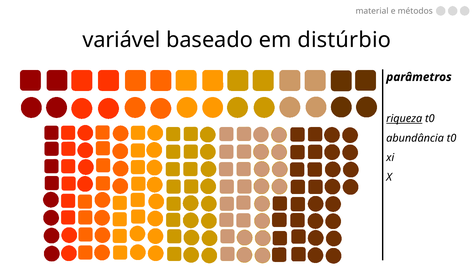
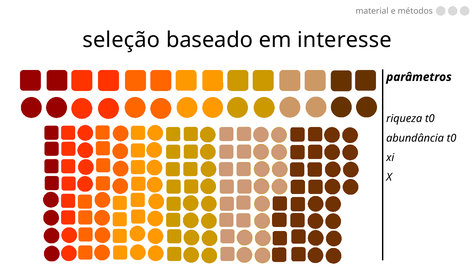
variável: variável -> seleção (121, 40)
distúrbio: distúrbio -> interesse (344, 40)
riqueza underline: present -> none (404, 119)
